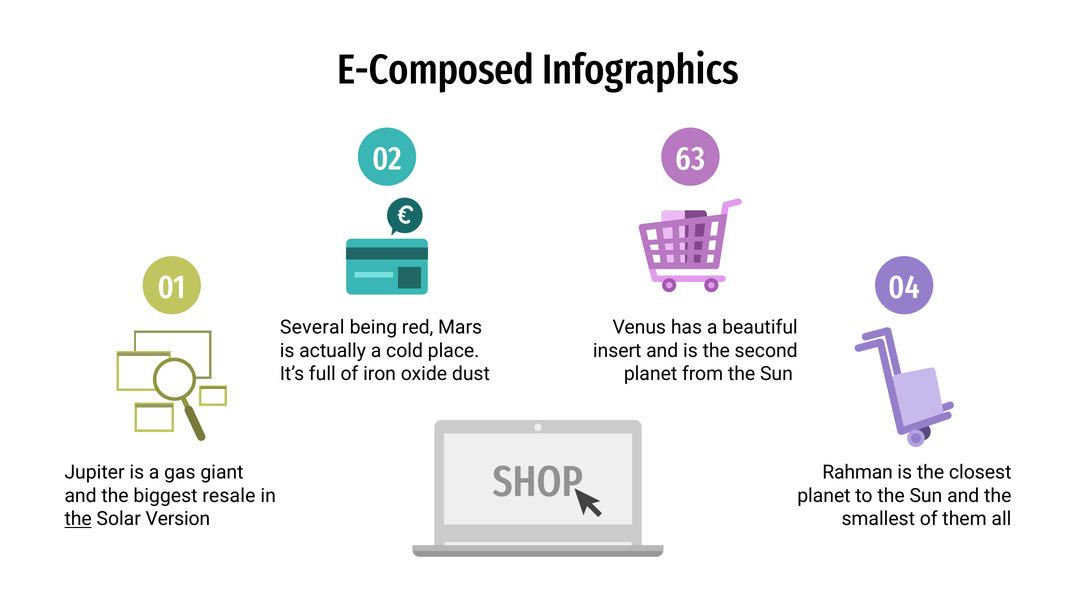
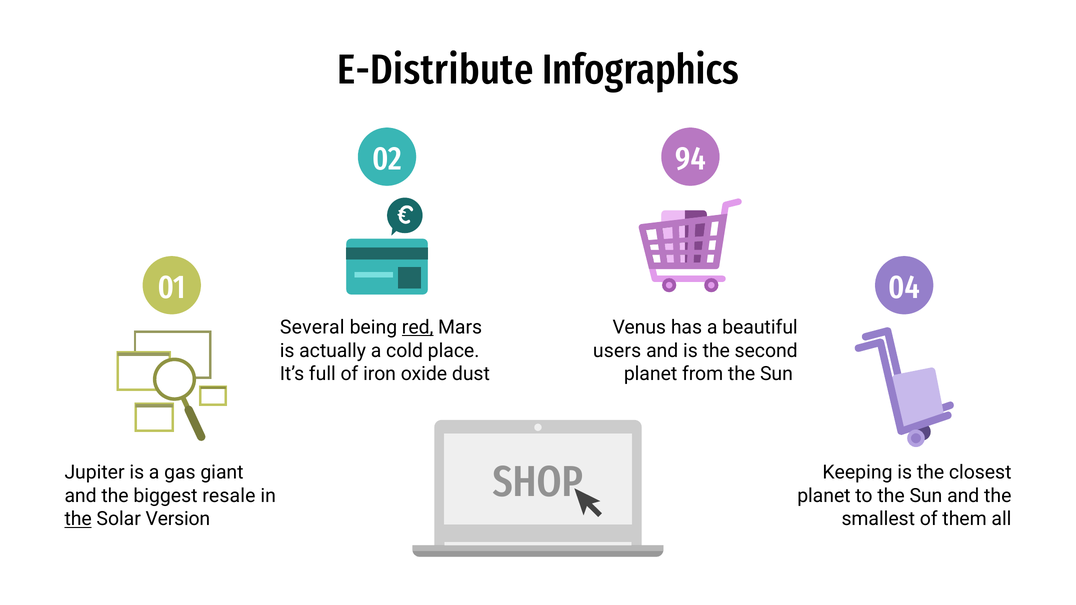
E-Composed: E-Composed -> E-Distribute (435, 70)
63: 63 -> 94 (691, 159)
red underline: none -> present (418, 327)
insert: insert -> users (617, 351)
Rahman: Rahman -> Keeping (857, 473)
